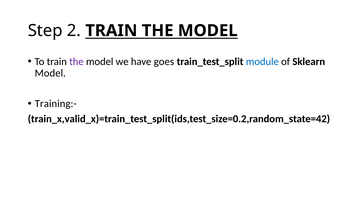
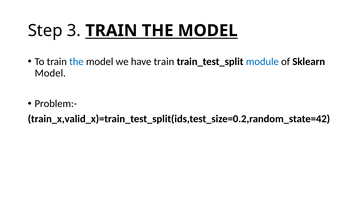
2: 2 -> 3 (74, 31)
the colour: purple -> blue (76, 62)
have goes: goes -> train (164, 62)
Training:-: Training:- -> Problem:- (56, 104)
